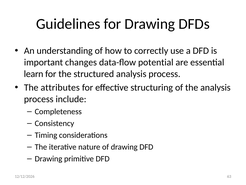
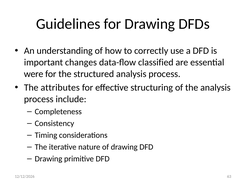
potential: potential -> classified (156, 62)
learn: learn -> were (34, 74)
